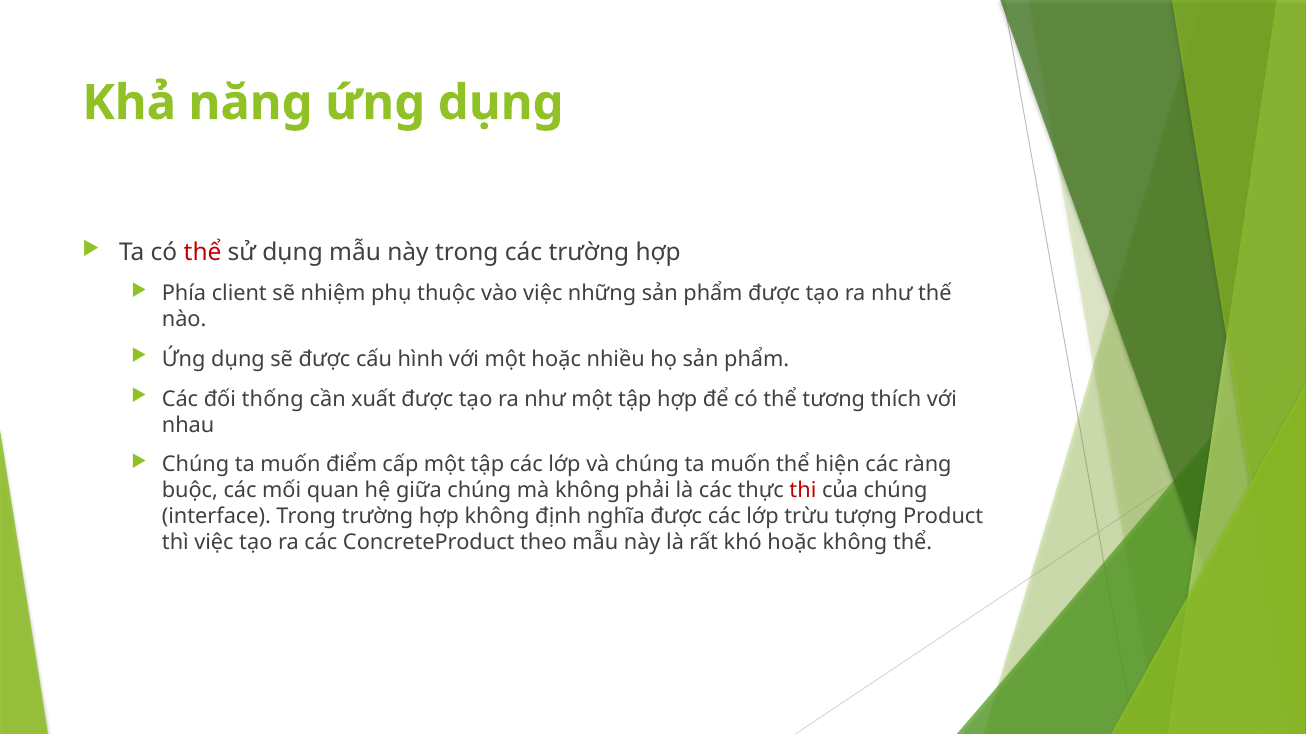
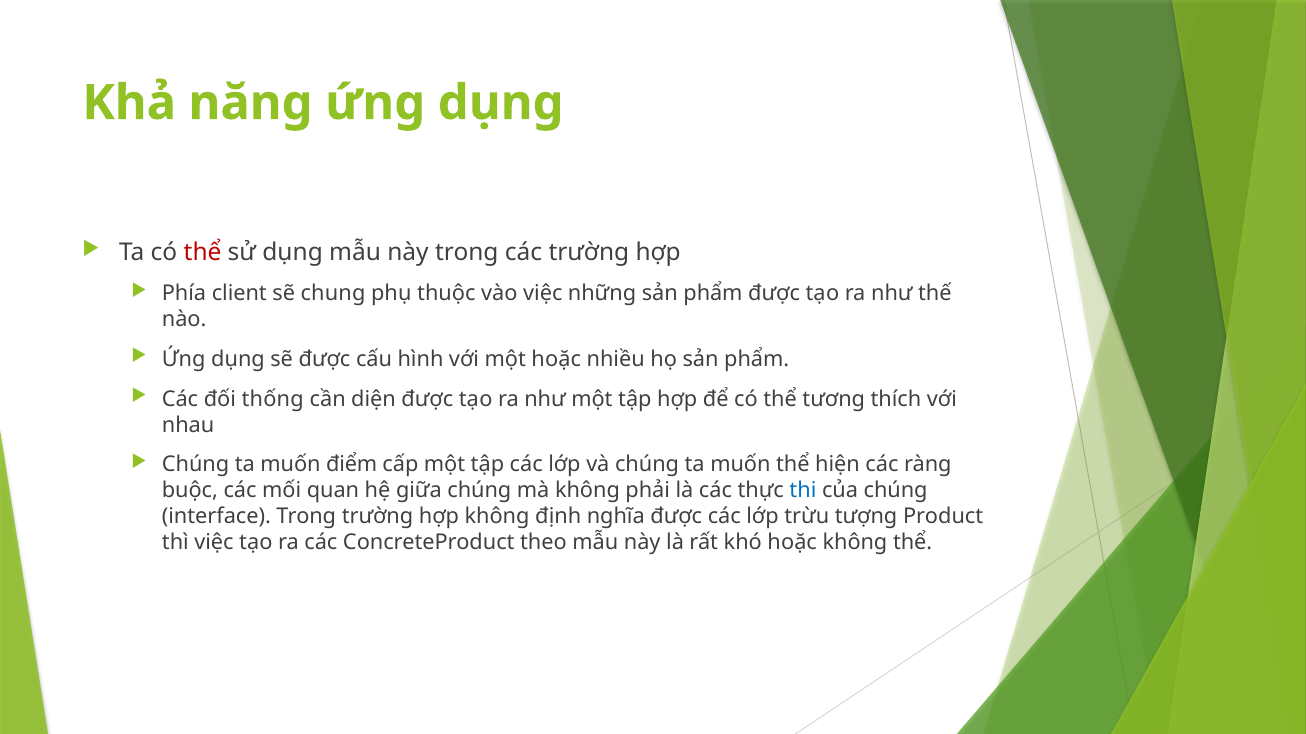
nhiệm: nhiệm -> chung (333, 294)
xuất: xuất -> diện (374, 399)
thi colour: red -> blue (803, 491)
